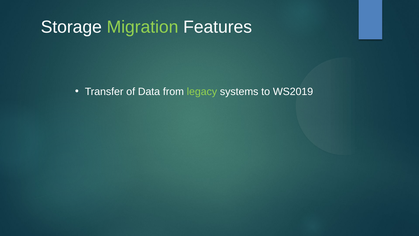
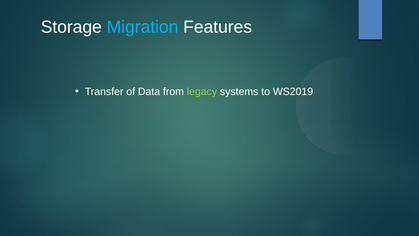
Migration colour: light green -> light blue (143, 27)
